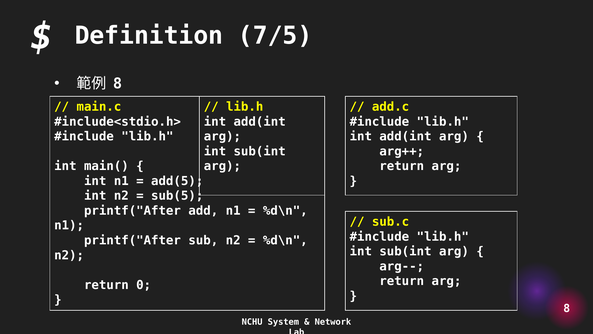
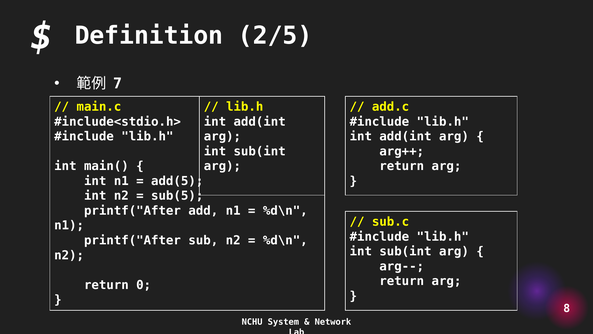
7/5: 7/5 -> 2/5 (275, 36)
8: 8 -> 7 (118, 84)
